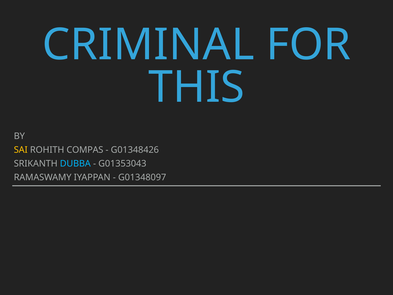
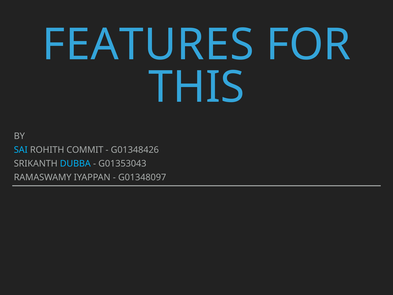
CRIMINAL: CRIMINAL -> FEATURES (148, 45)
SAI colour: yellow -> light blue (21, 150)
COMPAS: COMPAS -> COMMIT (85, 150)
